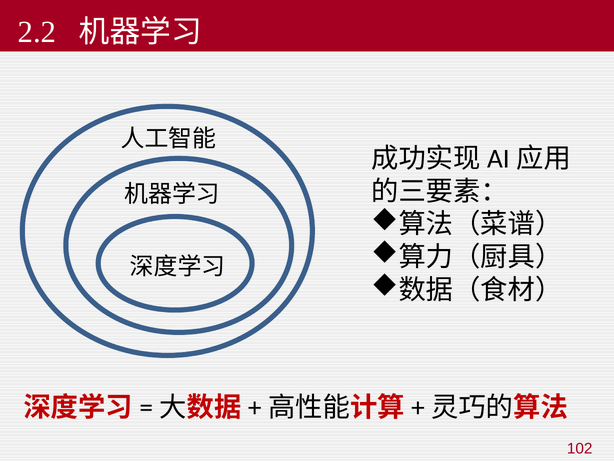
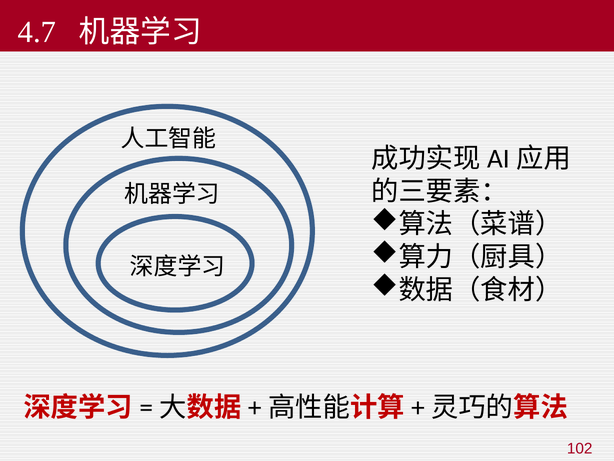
2.2: 2.2 -> 4.7 (37, 32)
